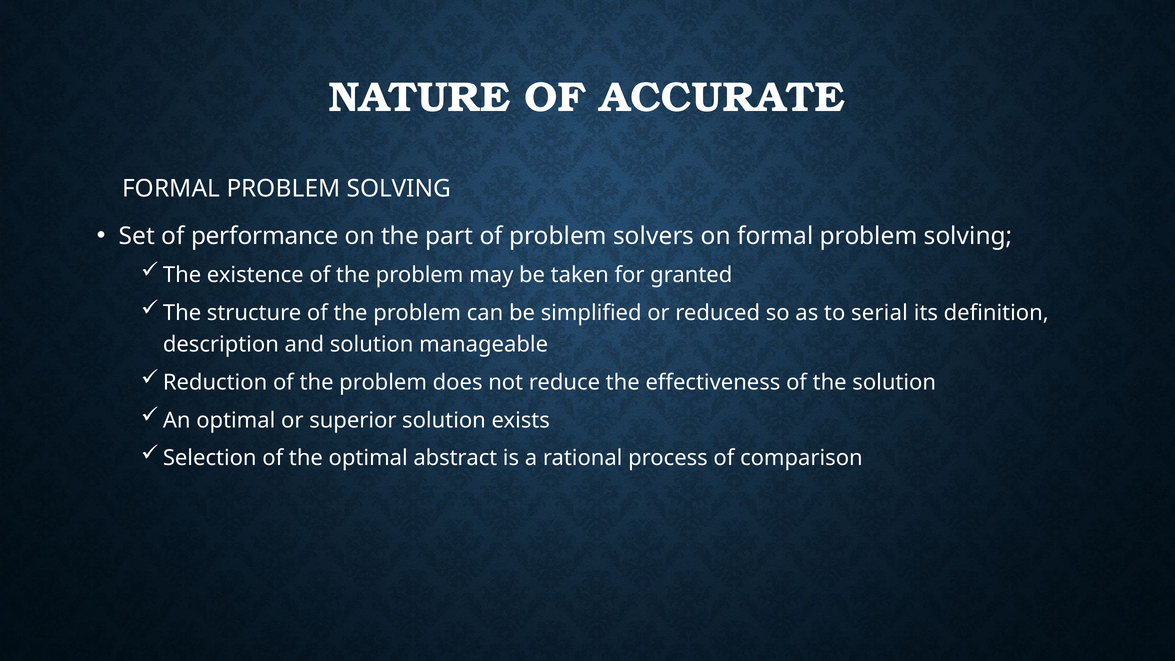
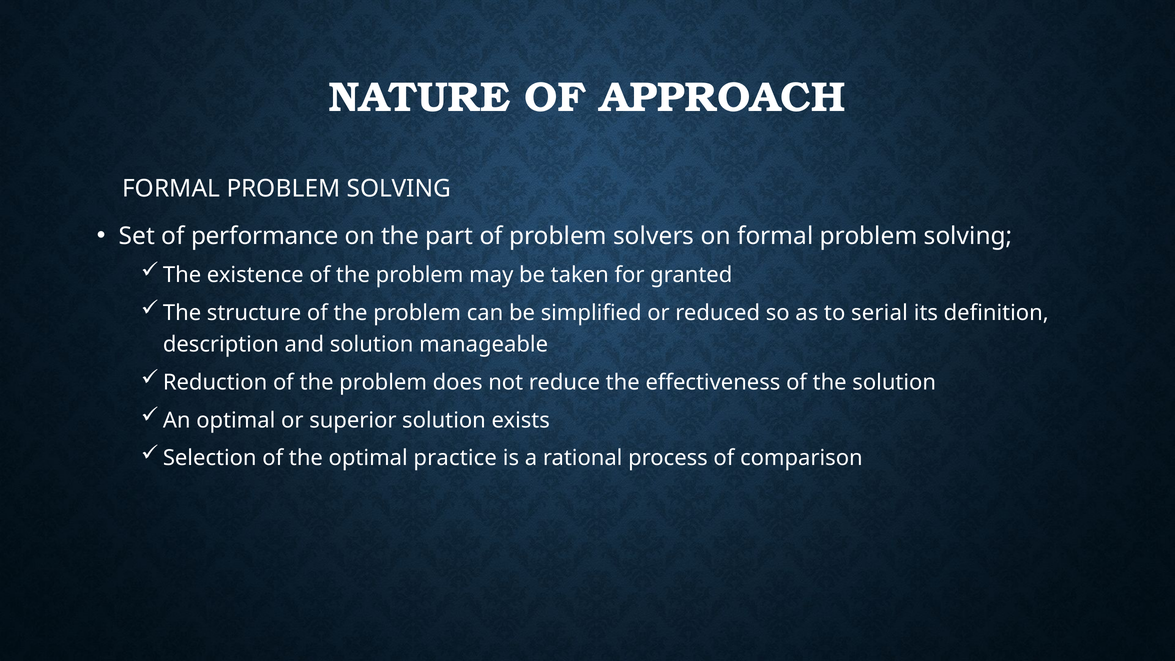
ACCURATE: ACCURATE -> APPROACH (723, 97)
abstract: abstract -> practice (455, 458)
